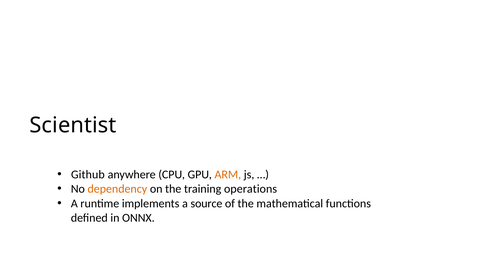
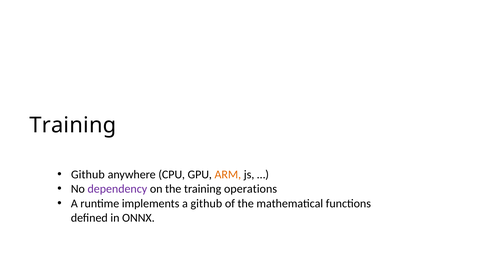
Scientist: Scientist -> Training (73, 125)
dependency colour: orange -> purple (117, 189)
a source: source -> github (206, 203)
